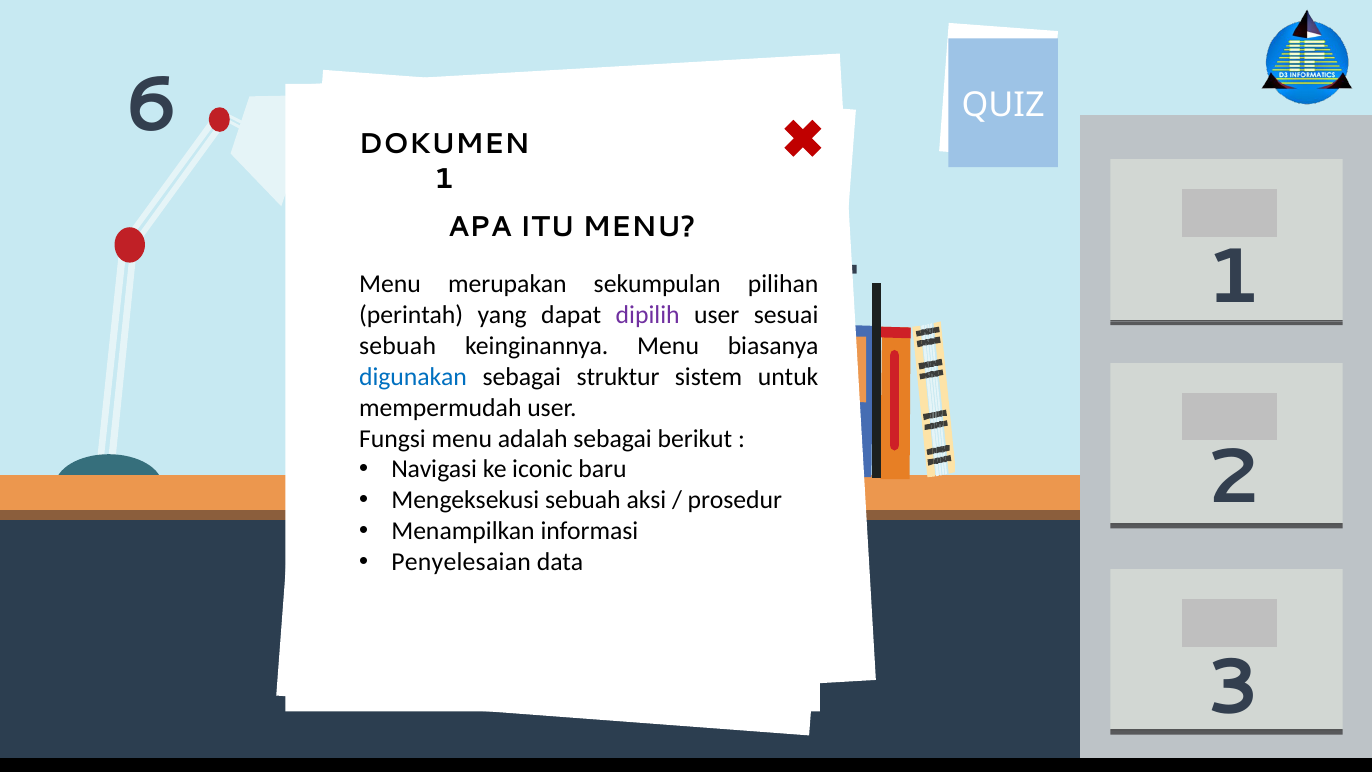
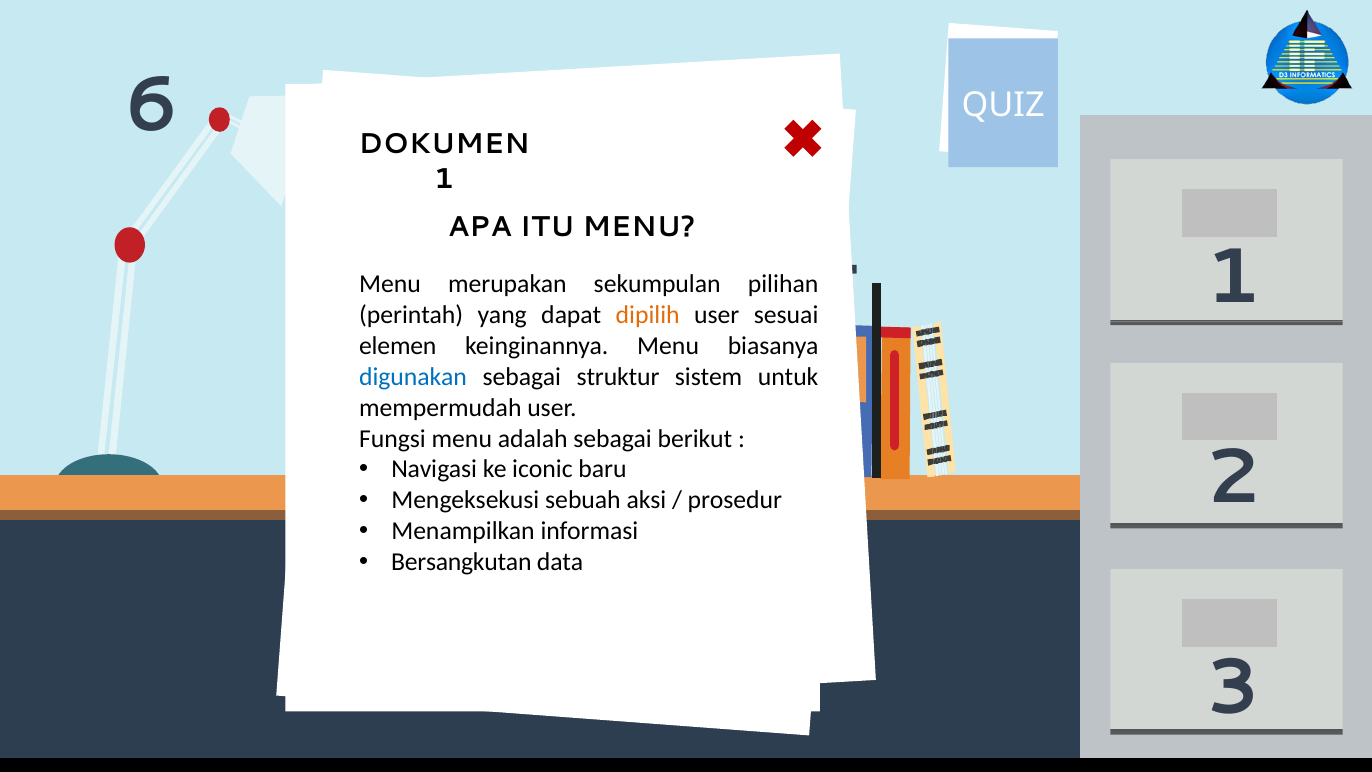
dipilih colour: purple -> orange (648, 315)
sebuah: sebuah -> elemen (398, 346)
Penyelesaian: Penyelesaian -> Bersangkutan (461, 562)
